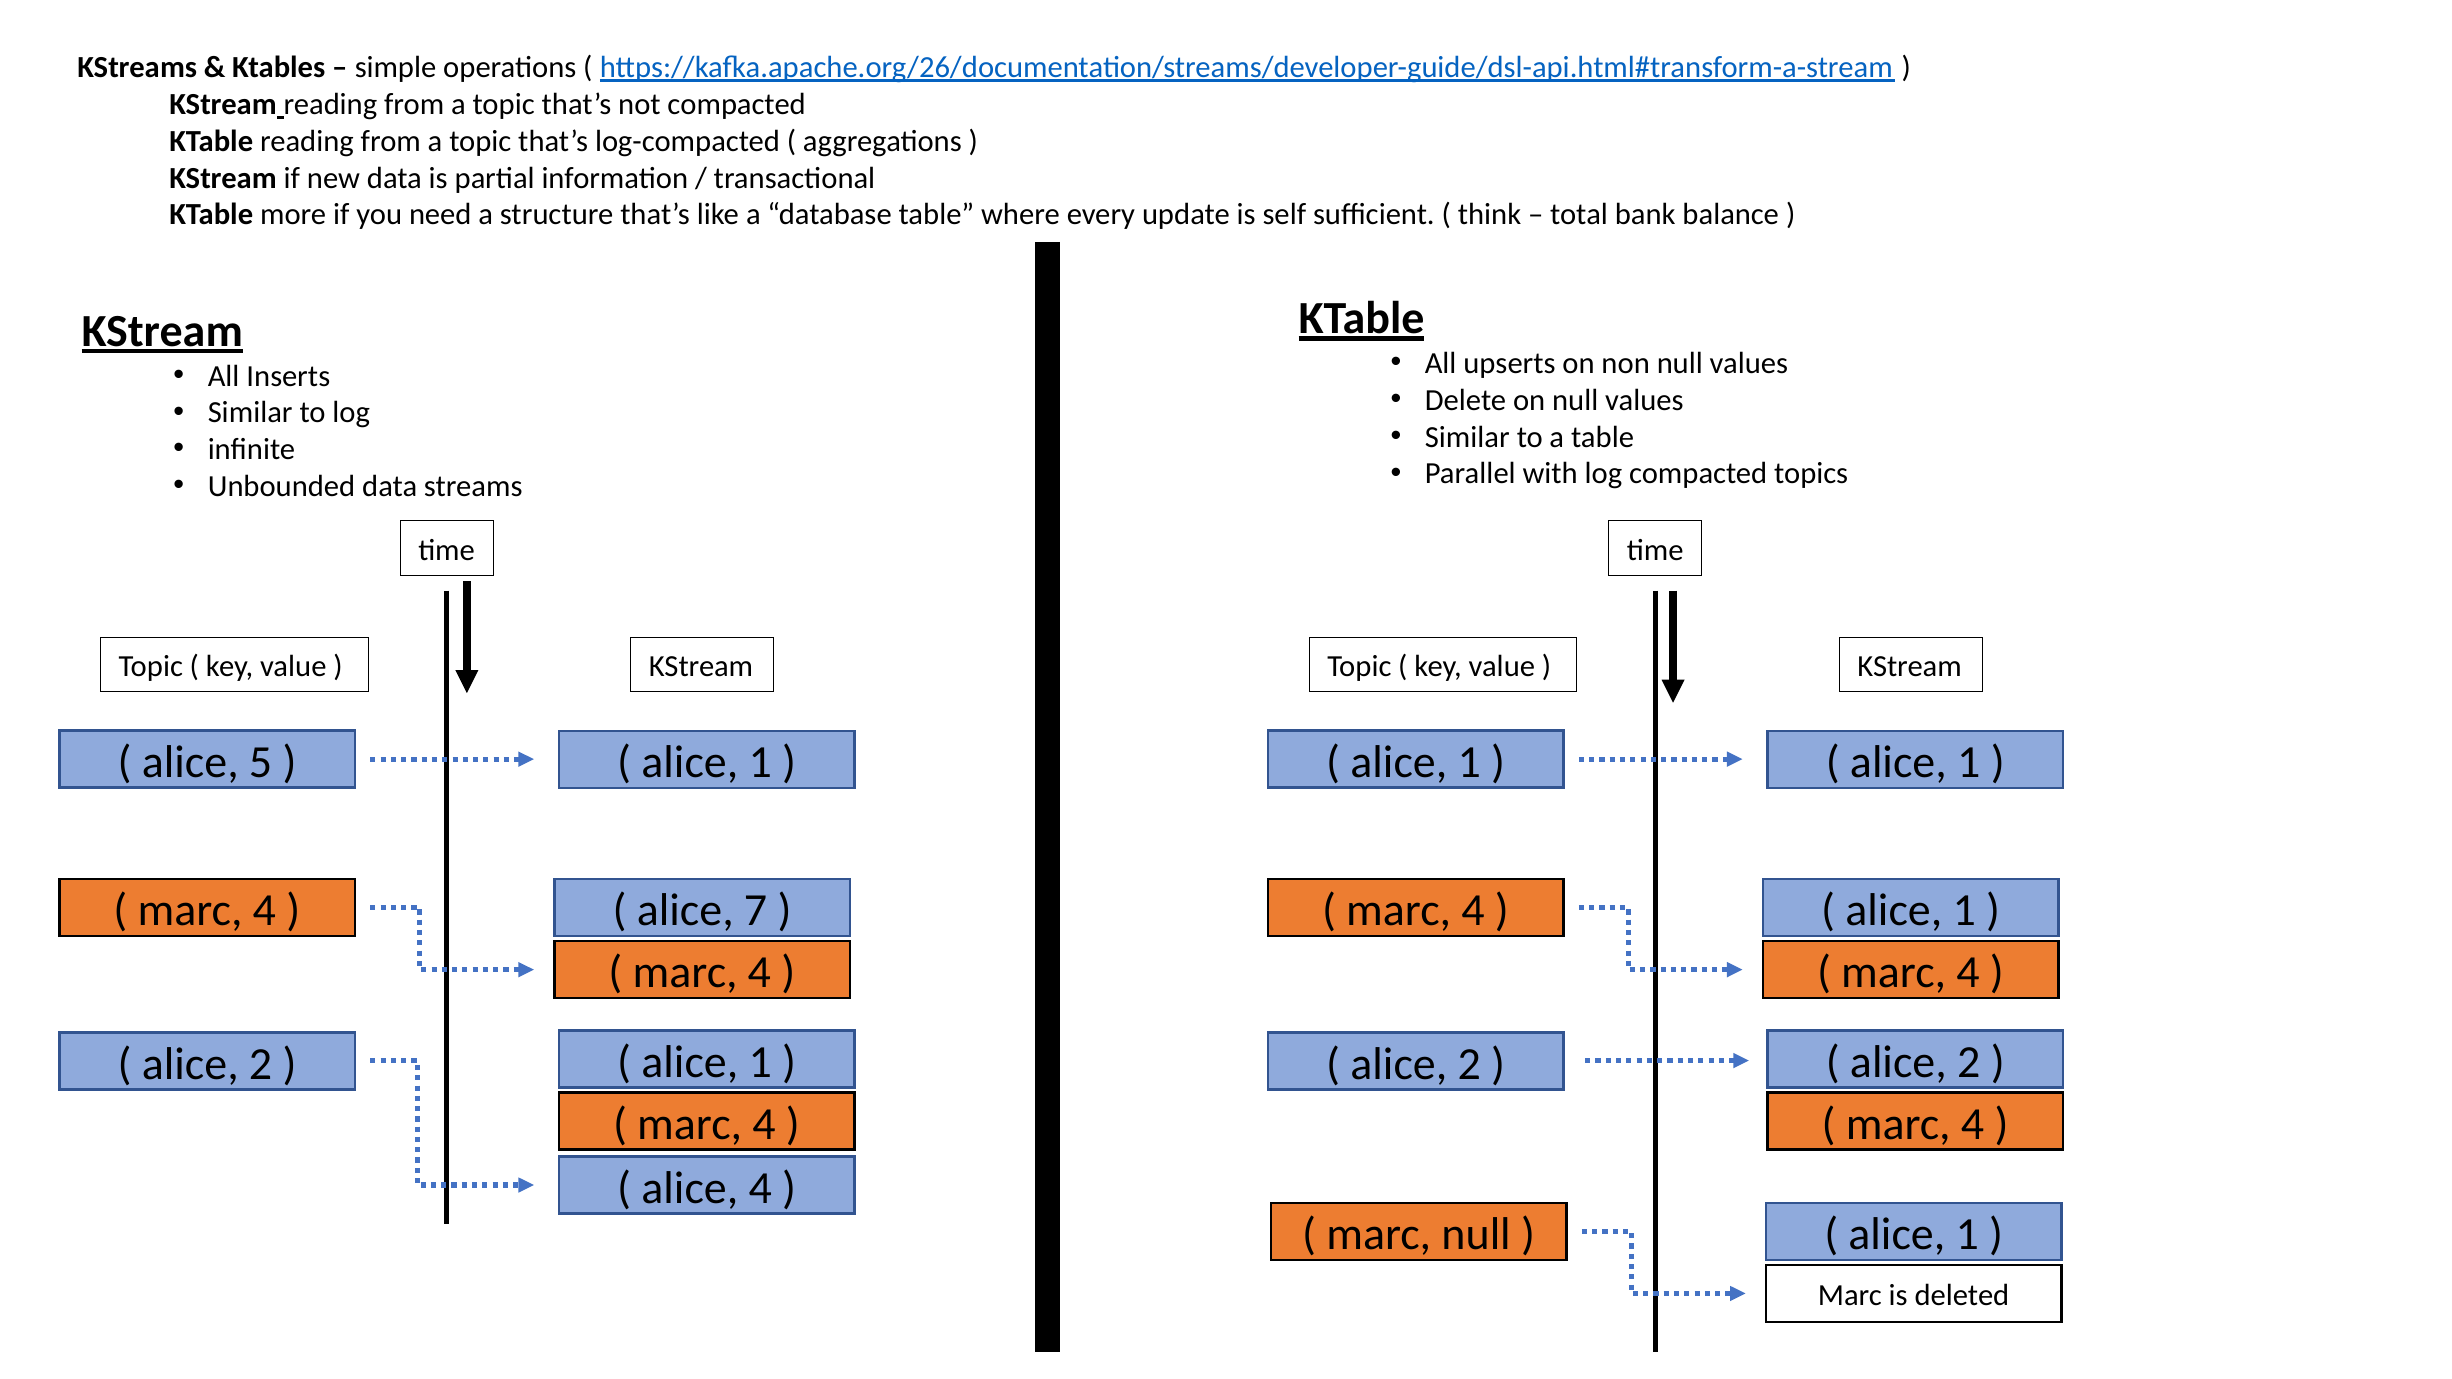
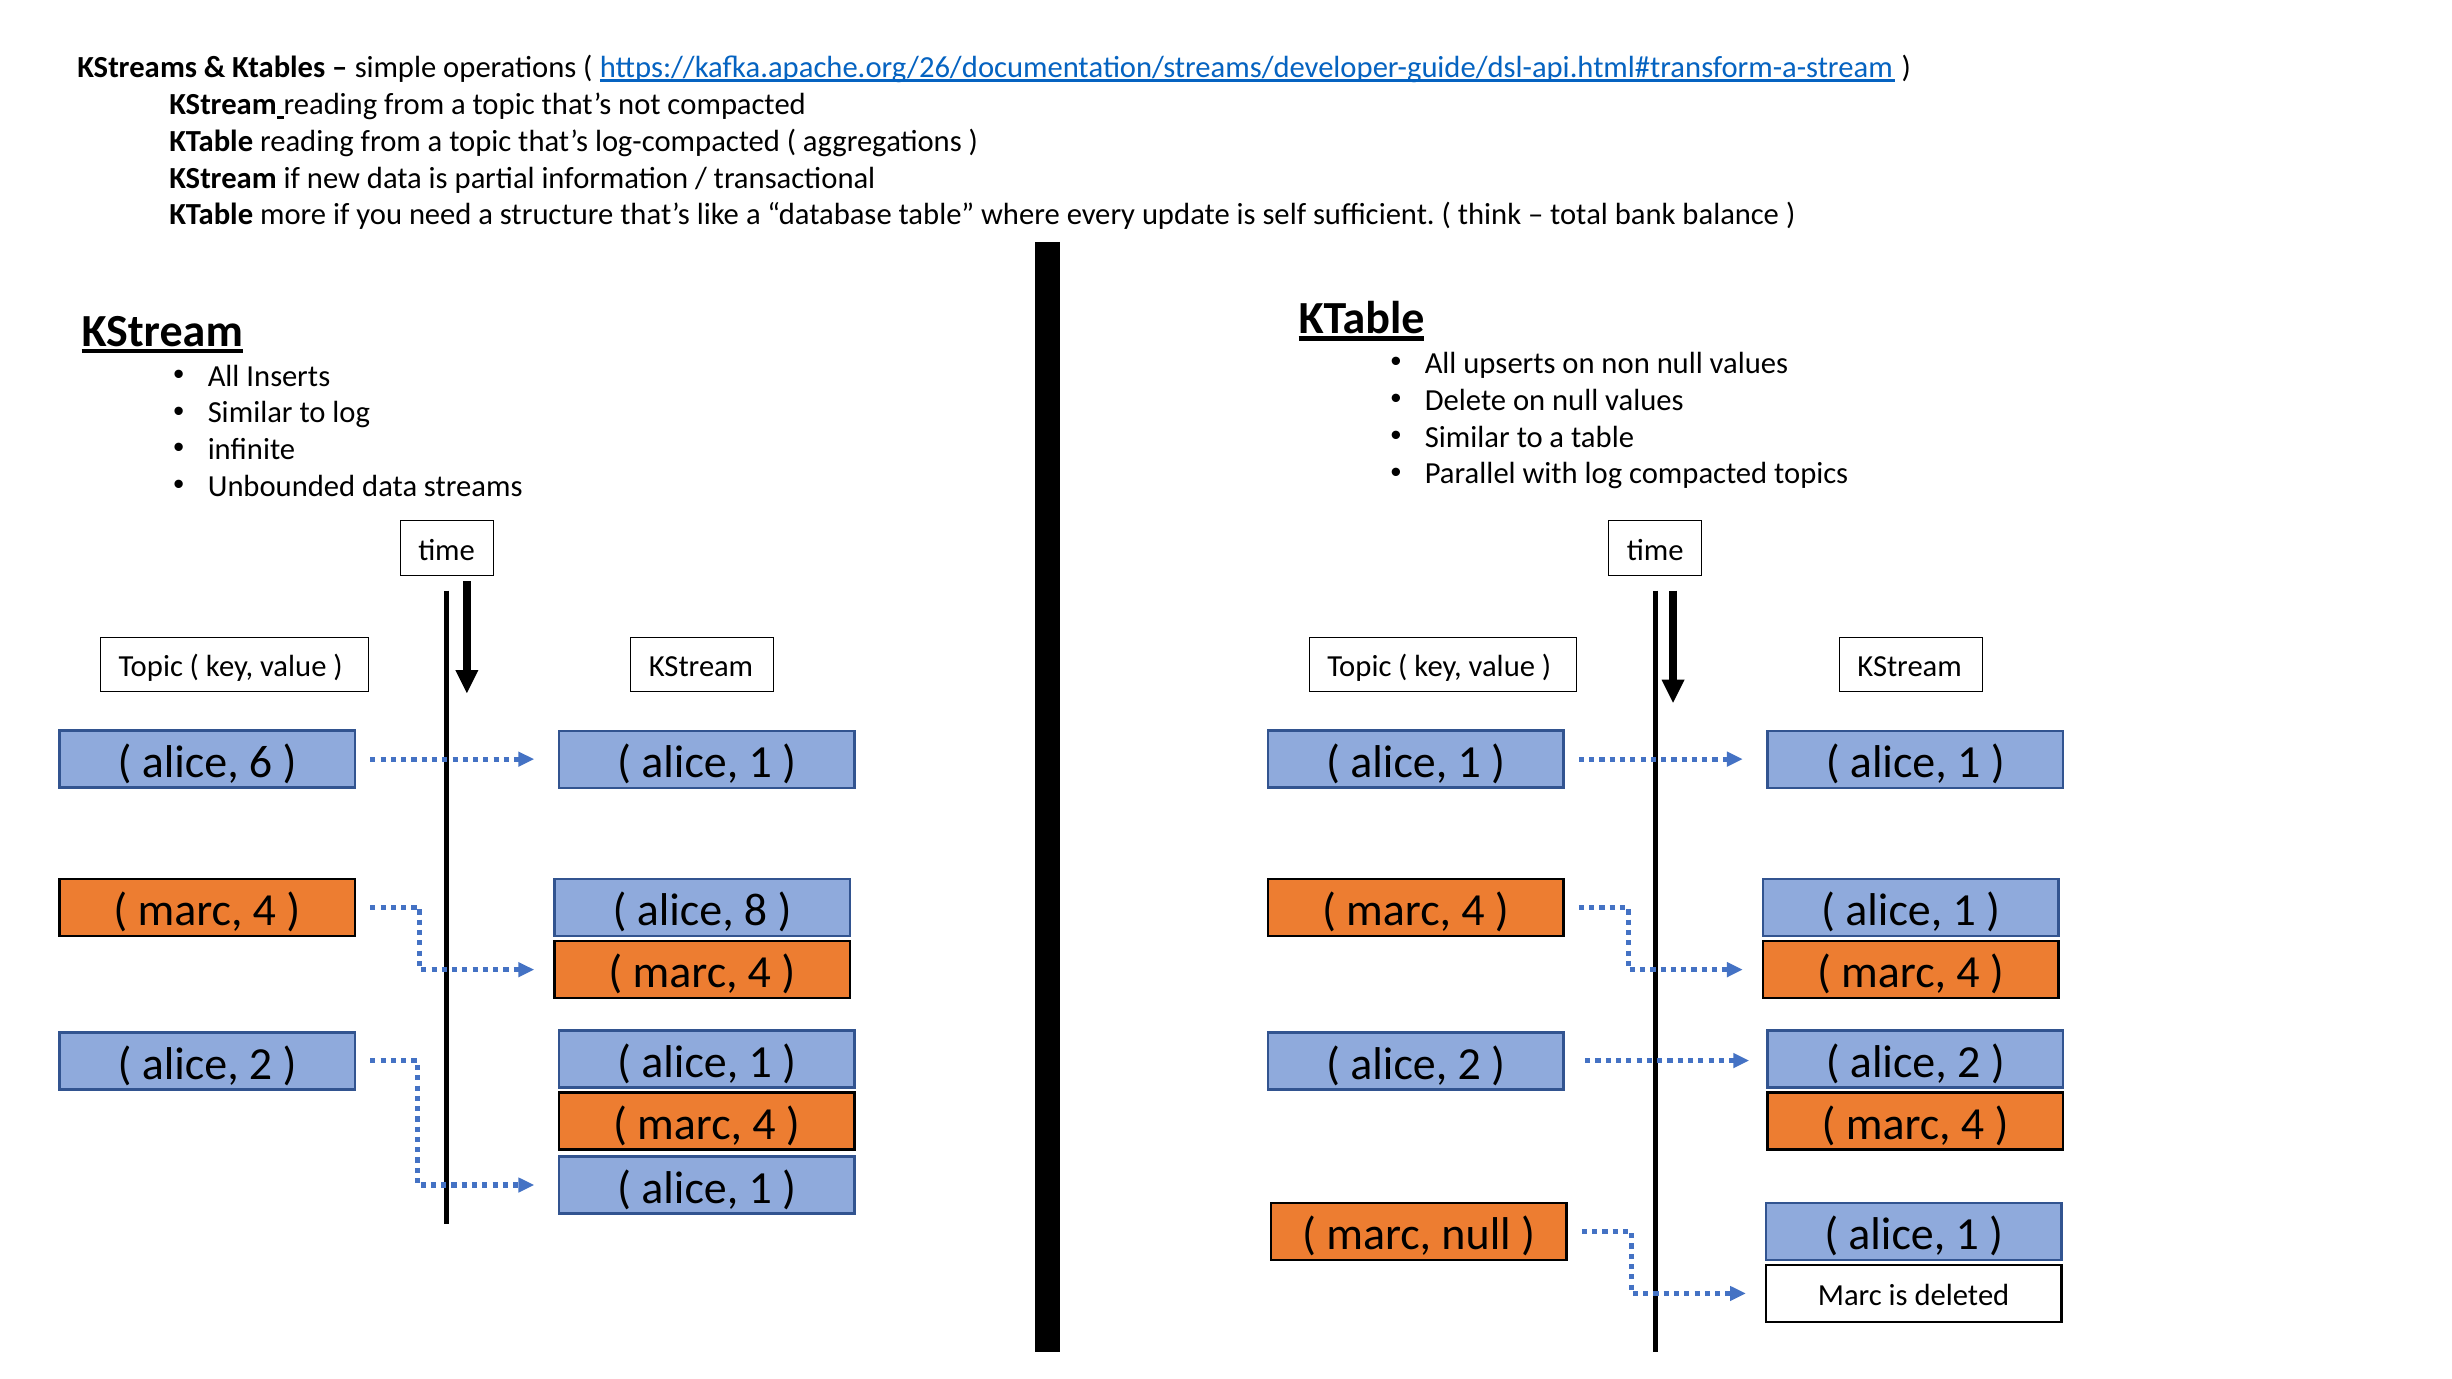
5: 5 -> 6 (261, 762)
7: 7 -> 8 (756, 911)
4: 4 -> 1 (760, 1188)
